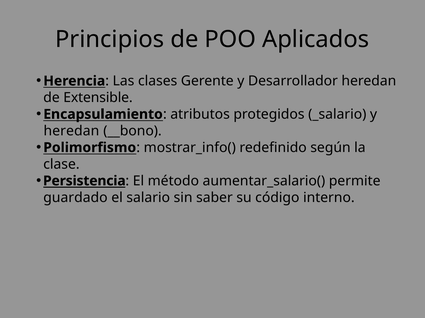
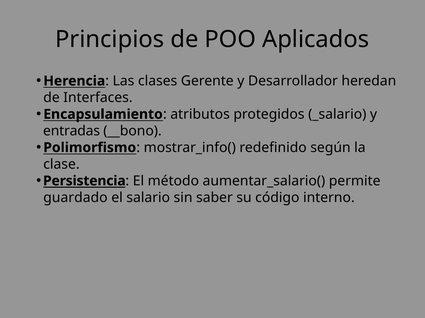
Extensible: Extensible -> Interfaces (98, 98)
heredan: heredan -> entradas (72, 131)
